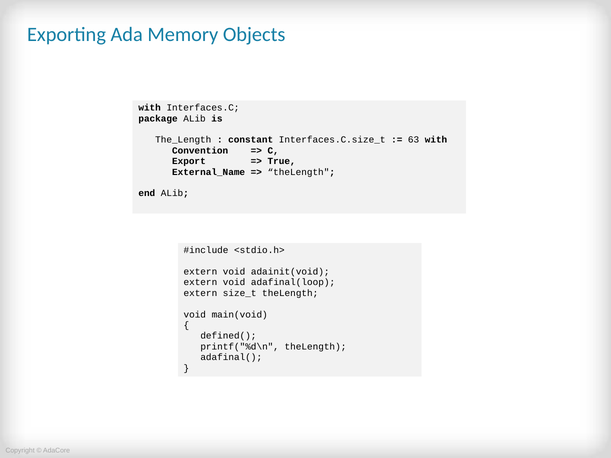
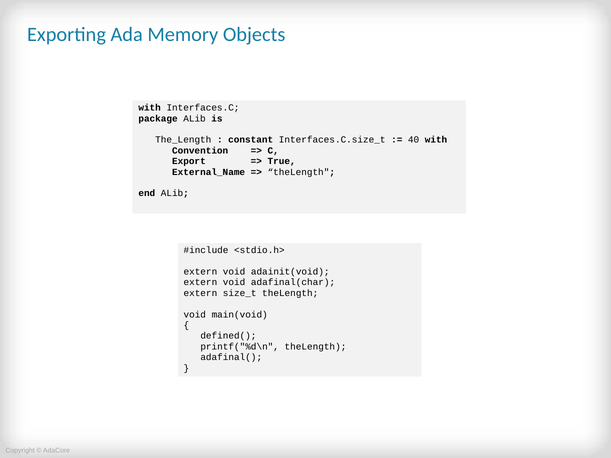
63: 63 -> 40 (414, 140)
adafinal(loop: adafinal(loop -> adafinal(char (293, 283)
